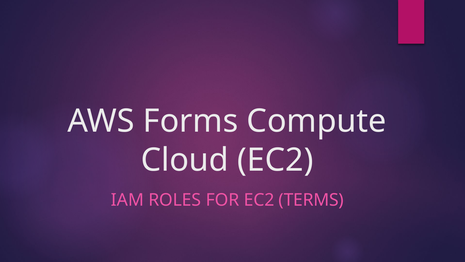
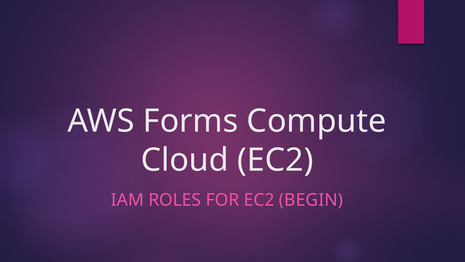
TERMS: TERMS -> BEGIN (311, 200)
